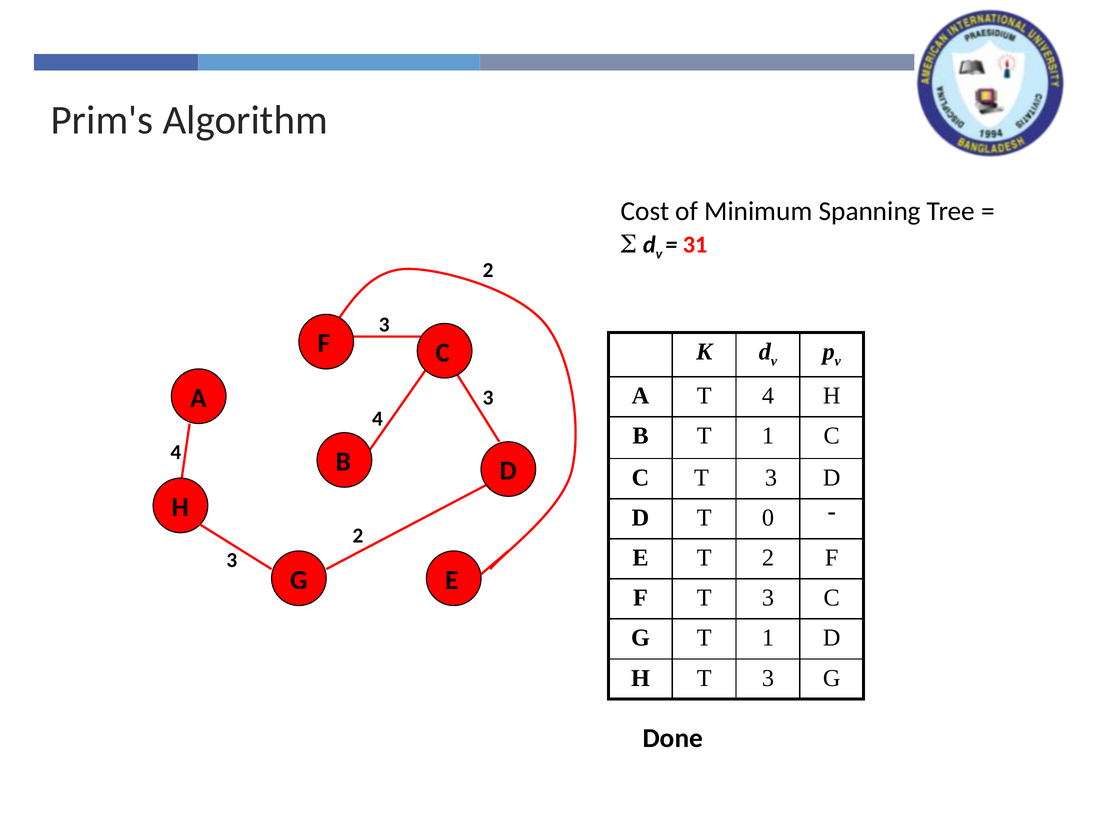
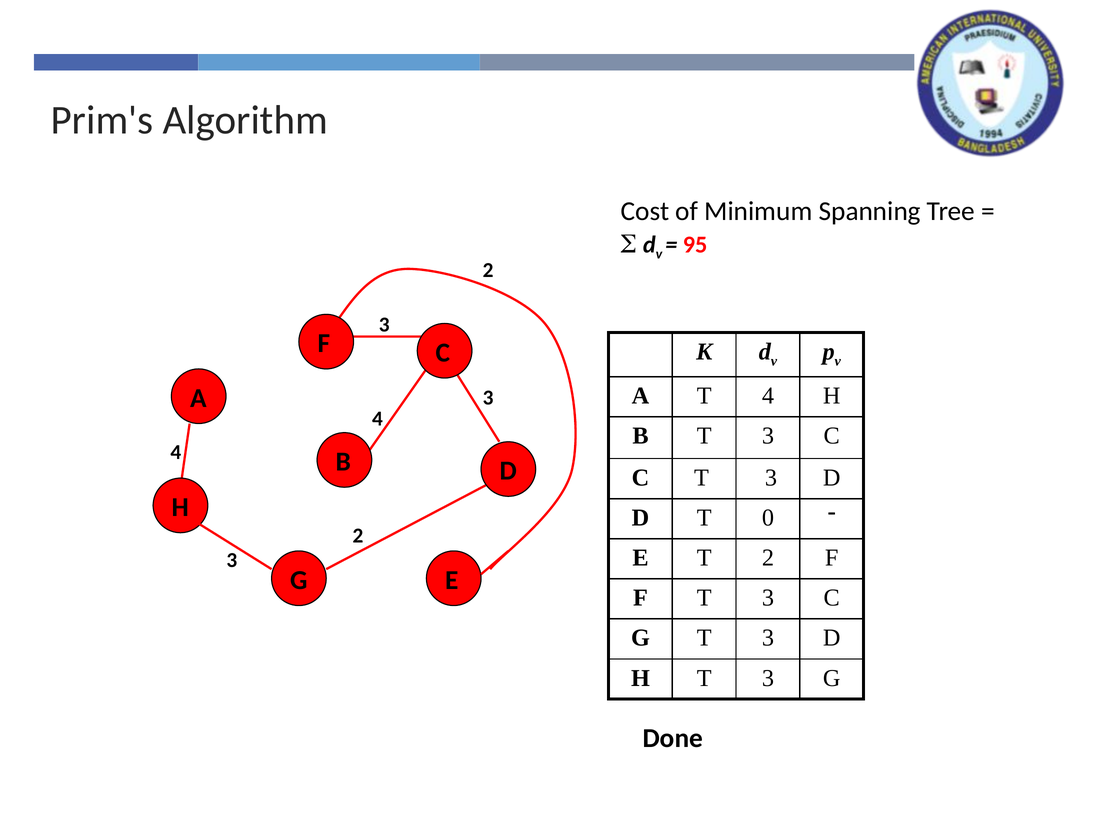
31: 31 -> 95 (695, 245)
B T 1: 1 -> 3 (768, 436)
G T 1: 1 -> 3 (768, 639)
